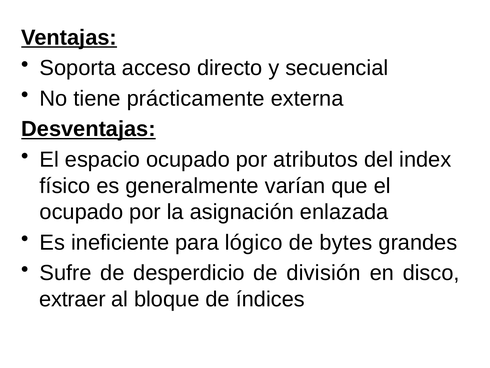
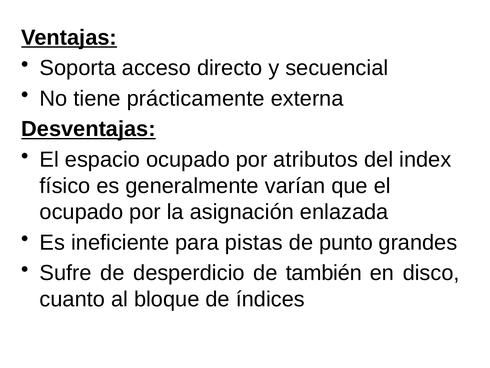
lógico: lógico -> pistas (254, 242)
bytes: bytes -> punto (346, 242)
división: división -> también (324, 273)
extraer: extraer -> cuanto (72, 299)
